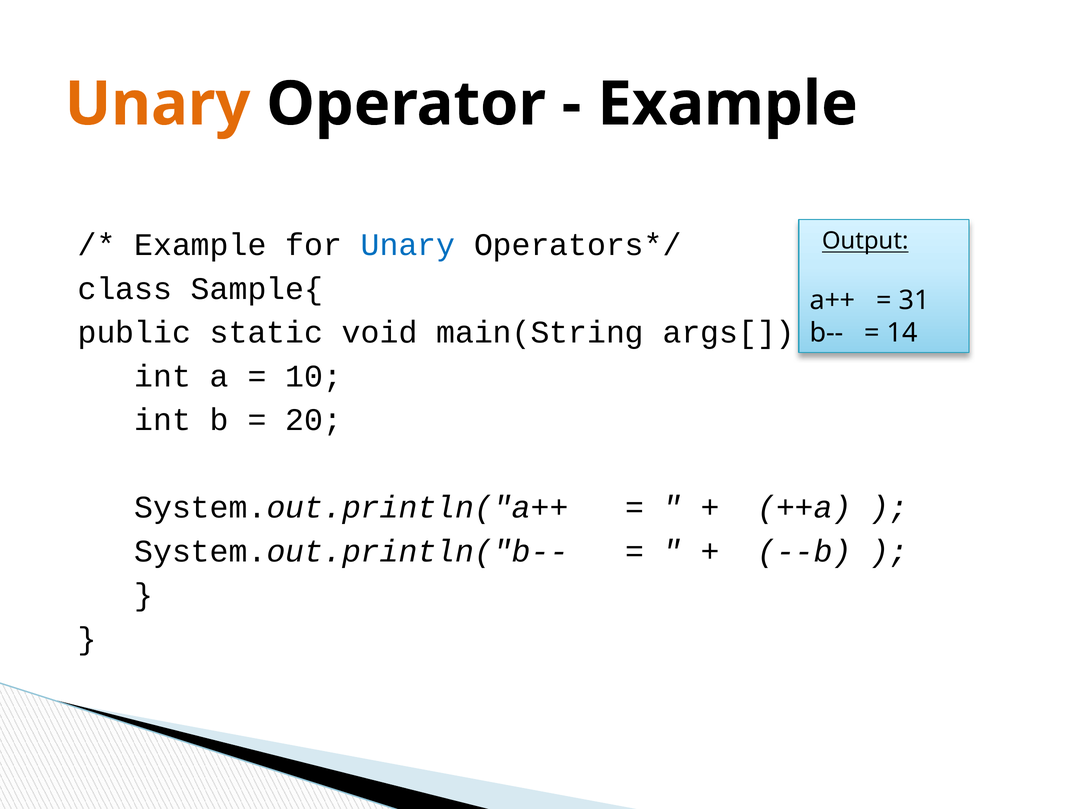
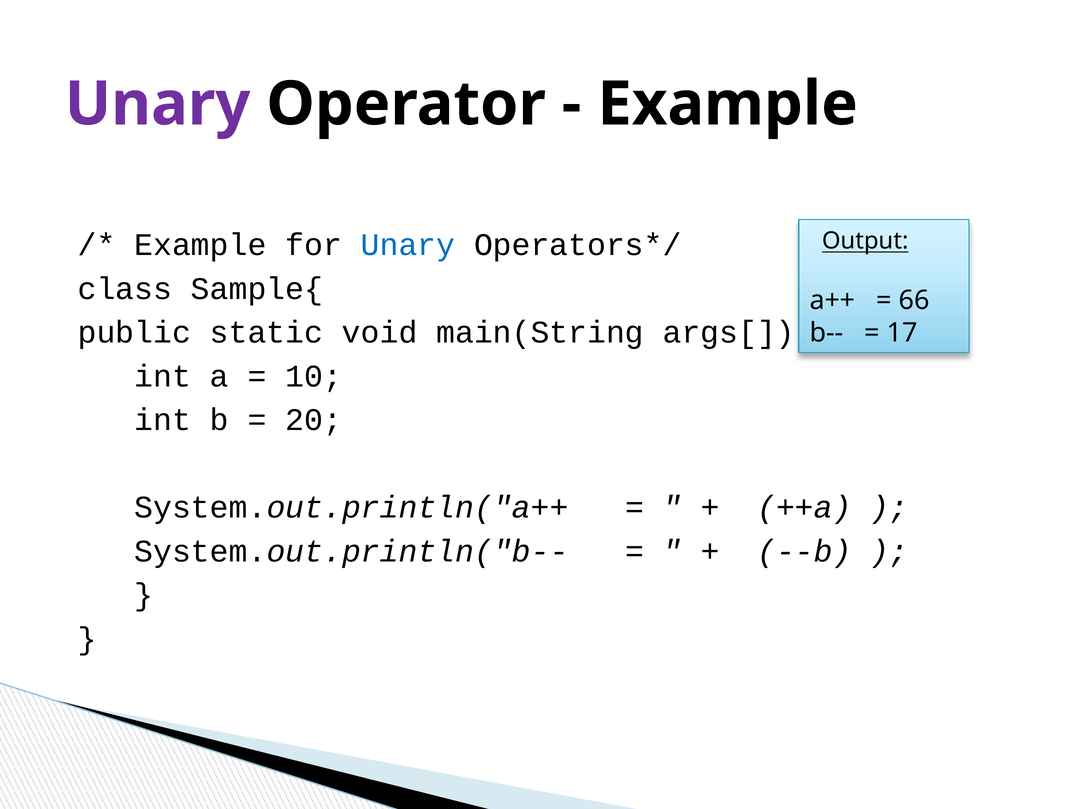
Unary colour: orange -> purple (158, 104)
31: 31 -> 66 (914, 301)
14: 14 -> 17 (902, 333)
